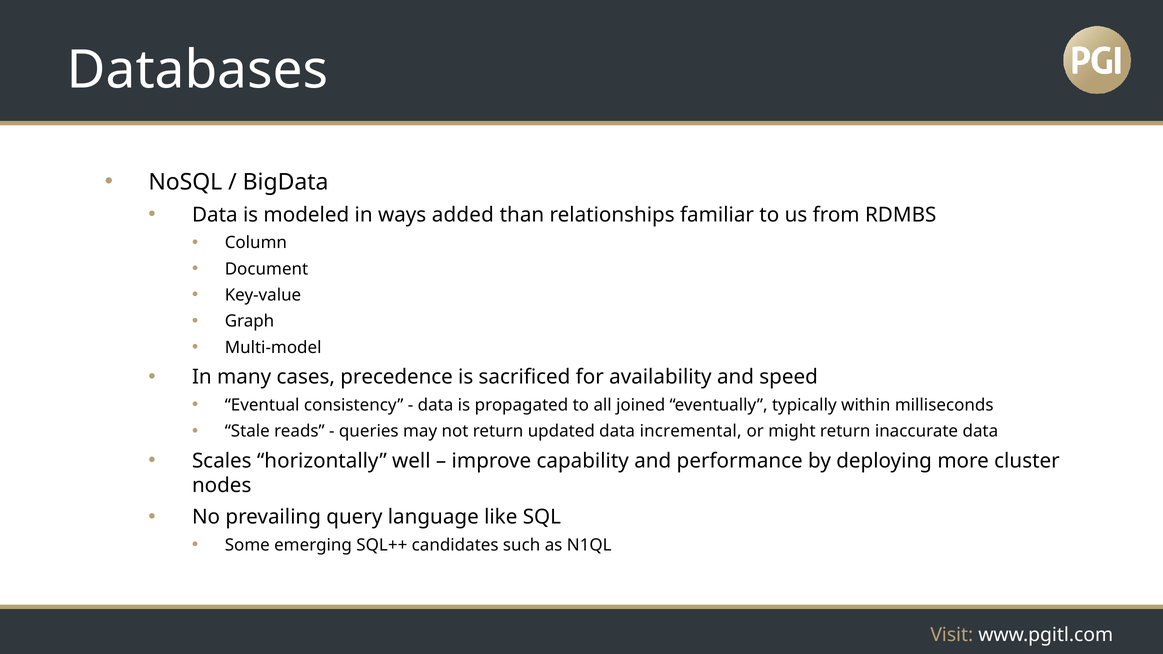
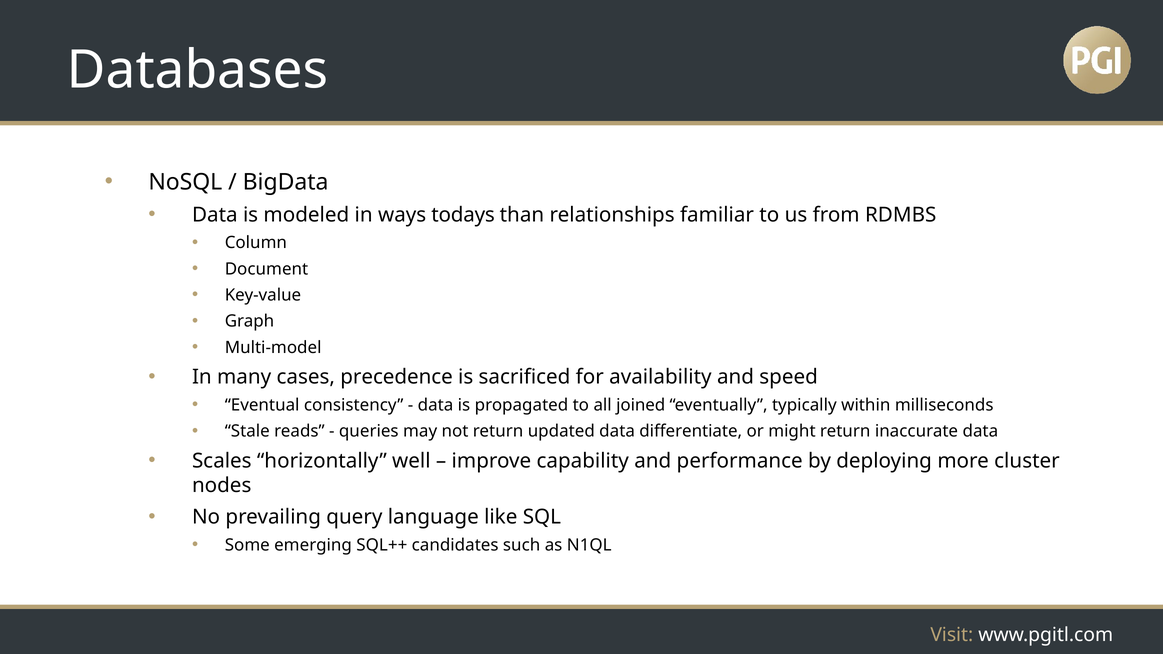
added: added -> todays (463, 215)
incremental: incremental -> differentiate (691, 431)
